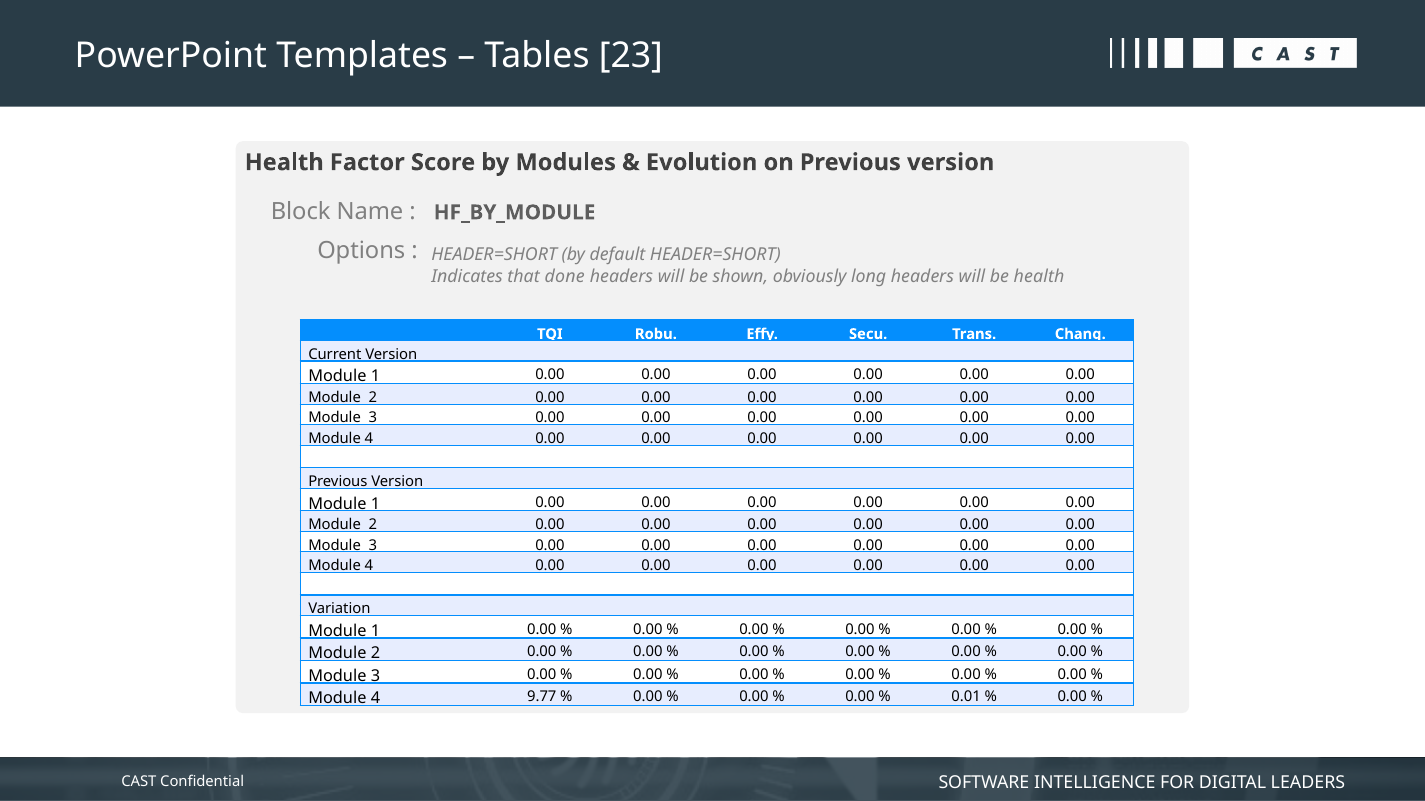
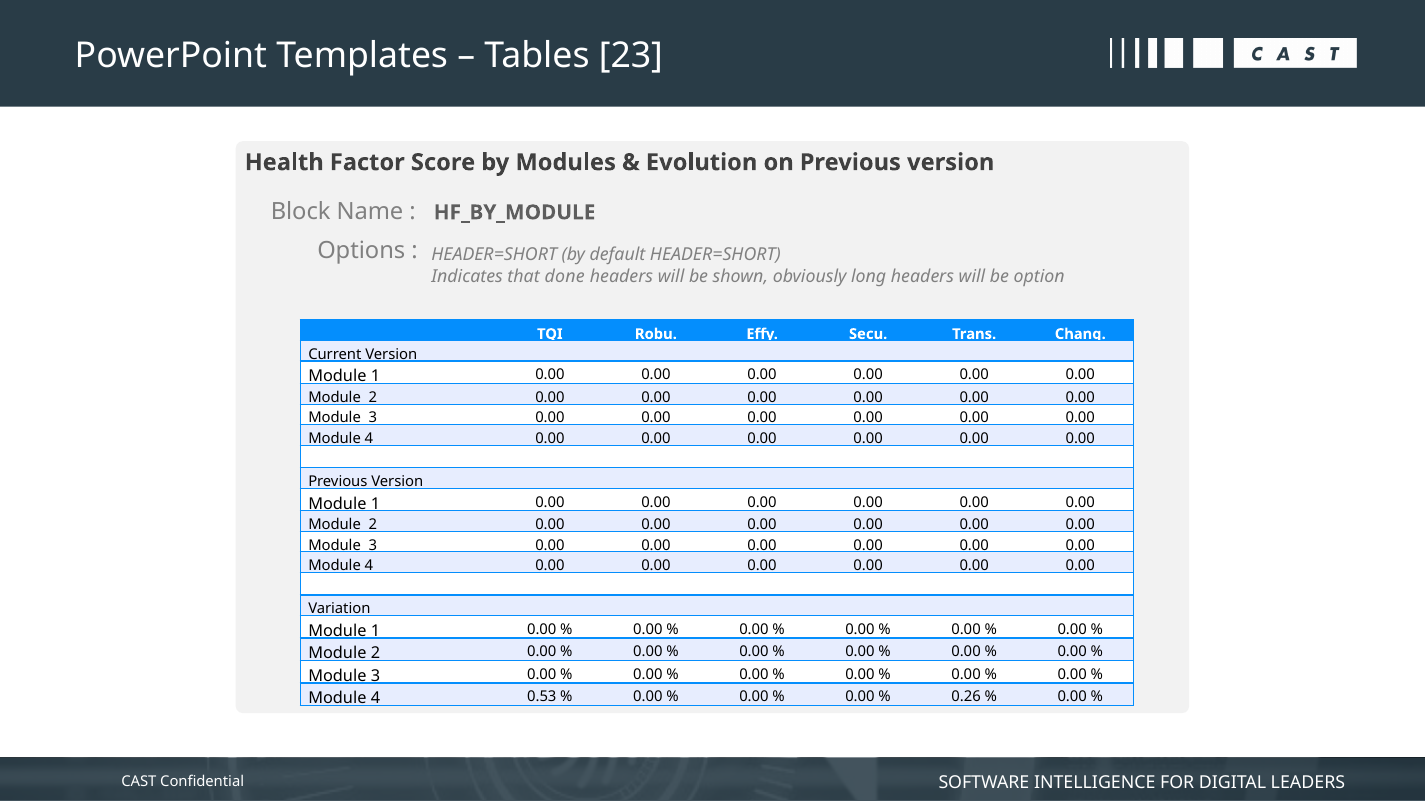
be health: health -> option (1039, 276)
9.77: 9.77 -> 0.53 (542, 697)
0.01: 0.01 -> 0.26 (966, 697)
